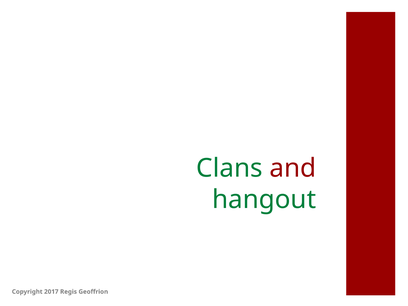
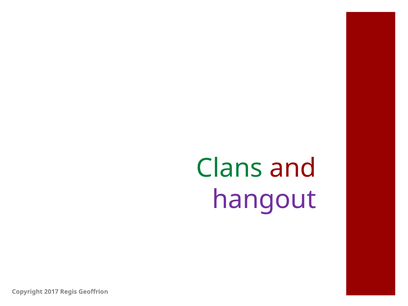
hangout colour: green -> purple (264, 200)
